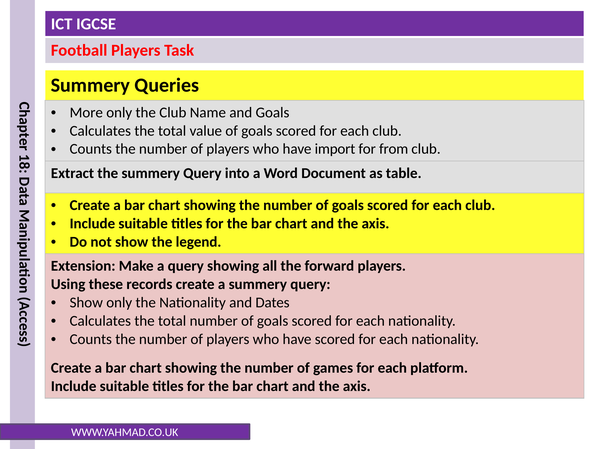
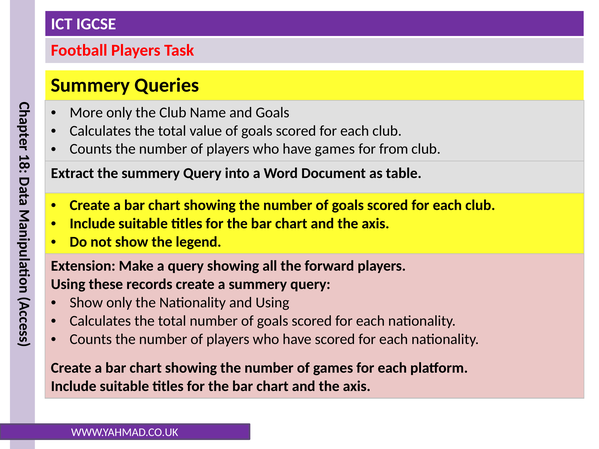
have import: import -> games (335, 149)
and Dates: Dates -> Using (272, 303)
